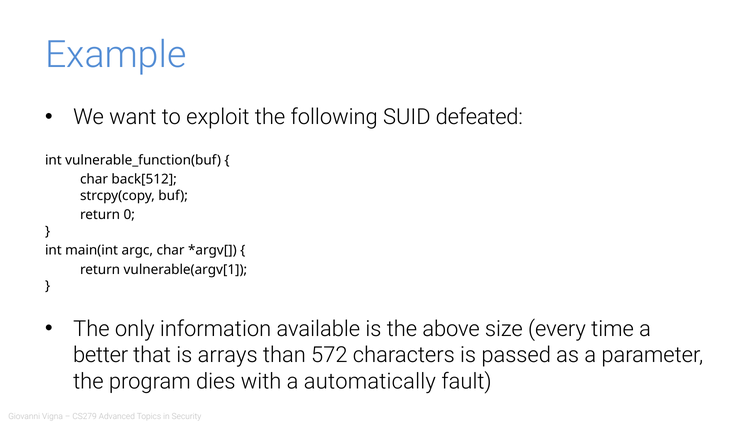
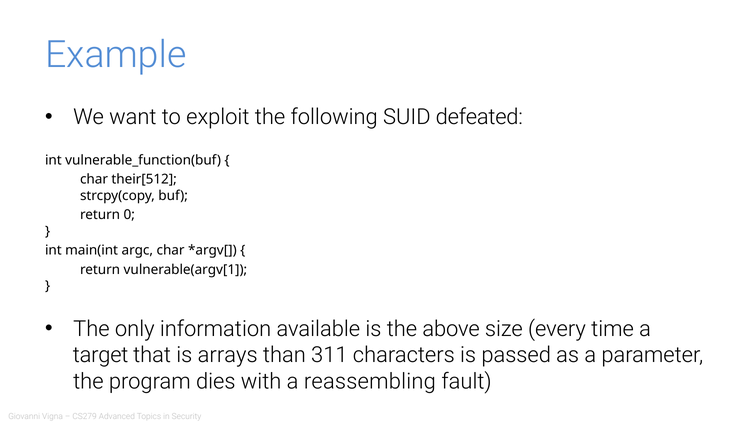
back[512: back[512 -> their[512 (144, 179)
better: better -> target (101, 355)
572: 572 -> 311 (329, 355)
automatically: automatically -> reassembling (370, 381)
